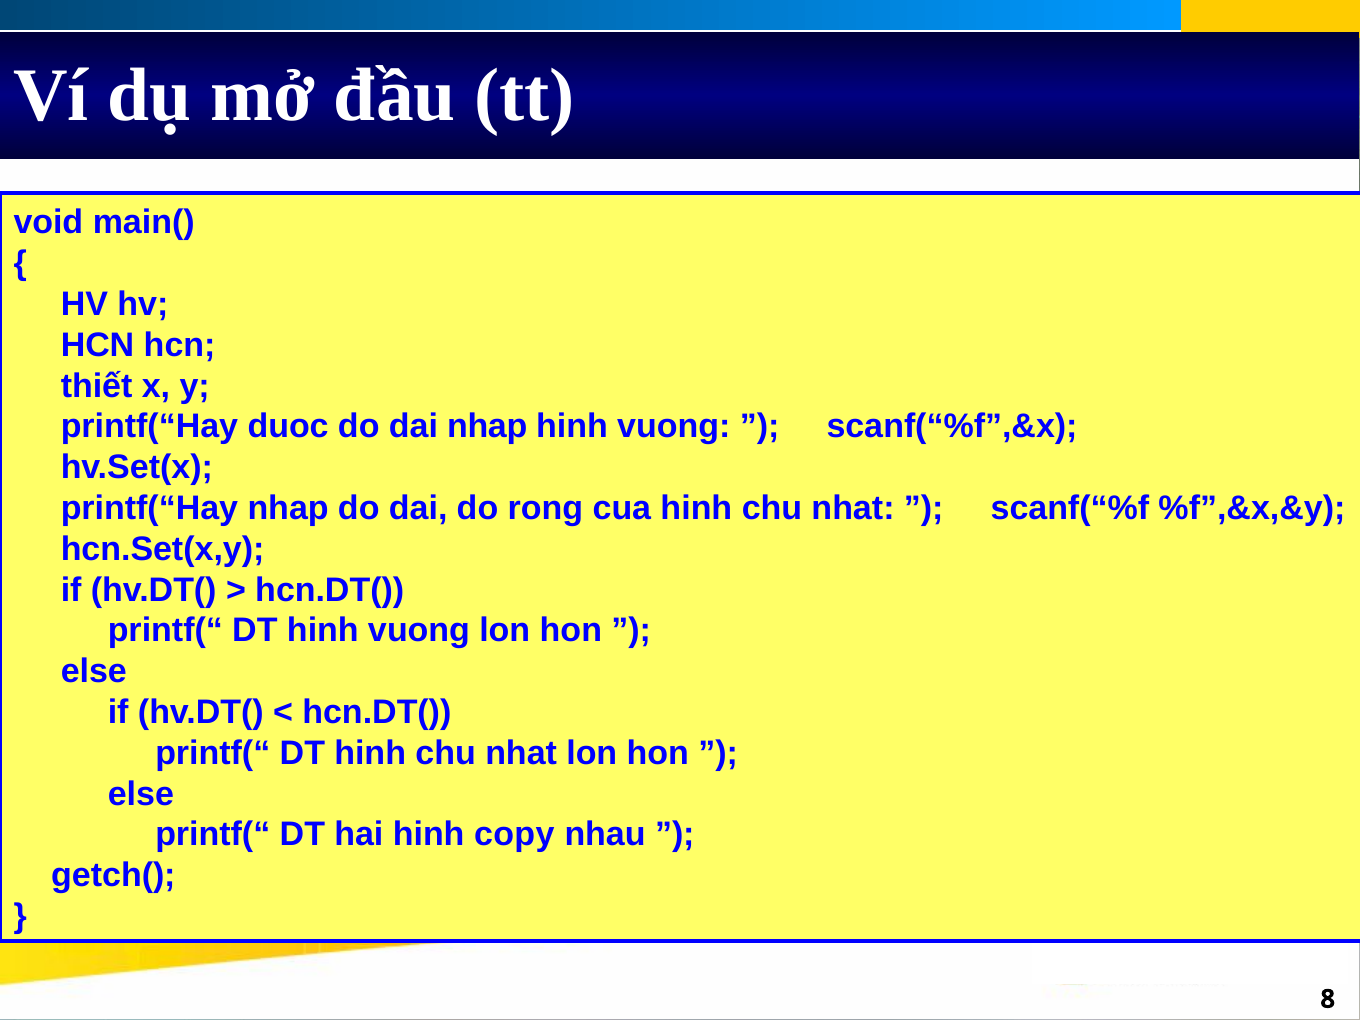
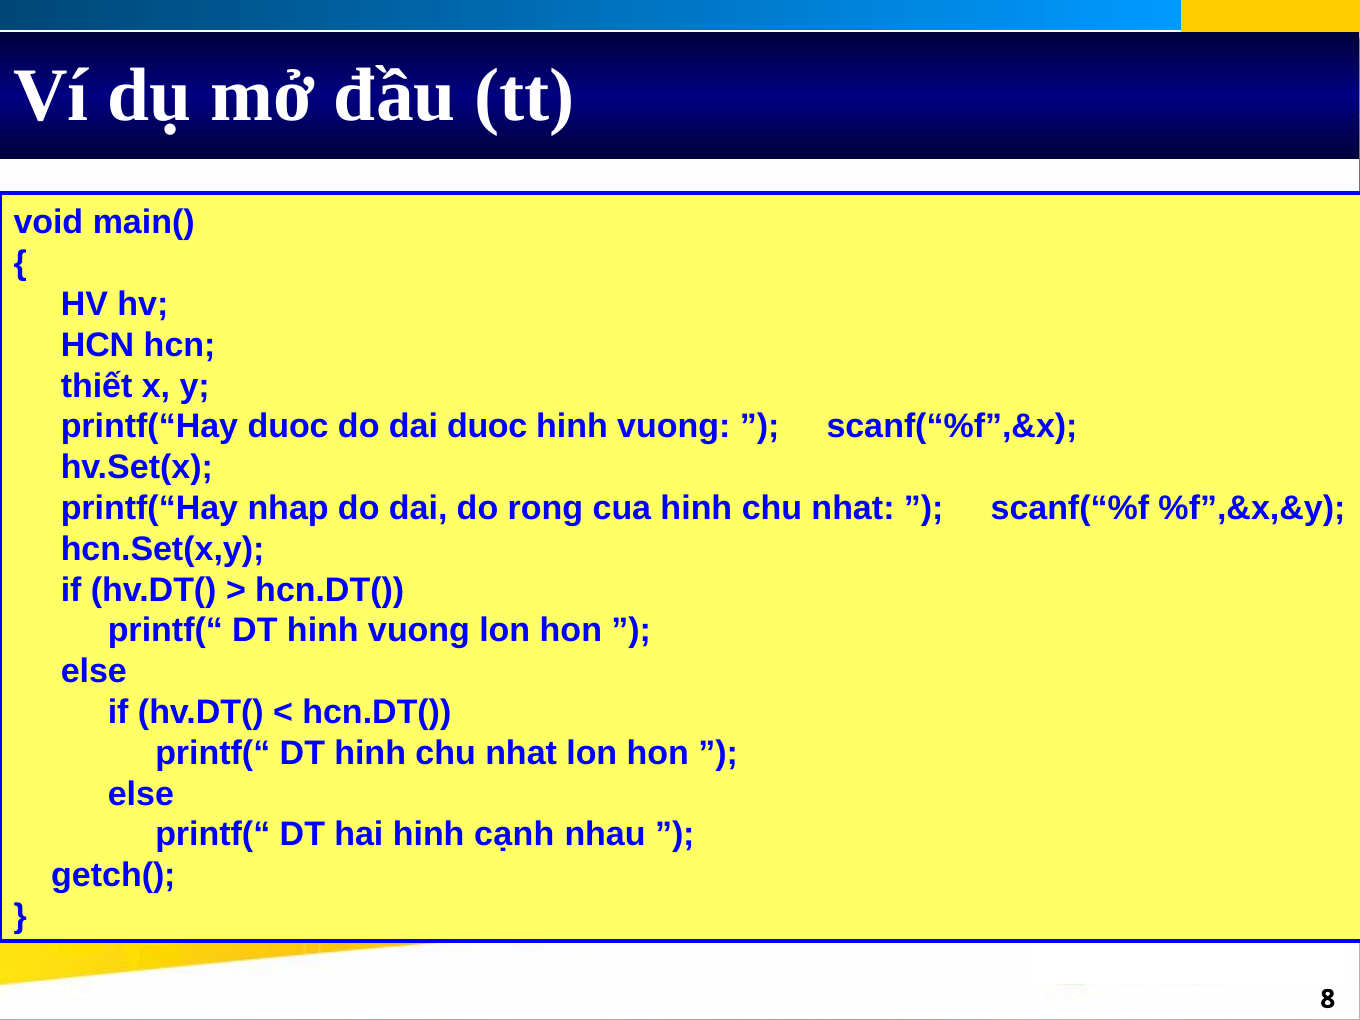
dai nhap: nhap -> duoc (487, 427)
copy: copy -> cạnh (514, 835)
